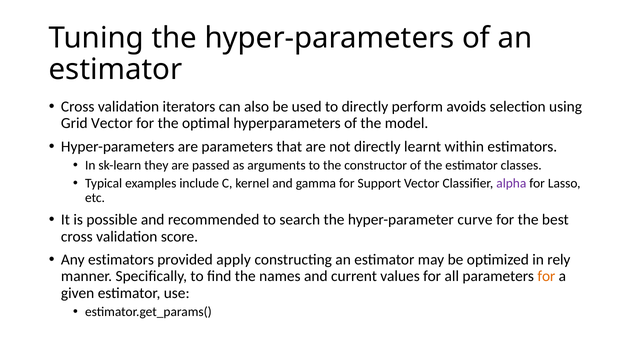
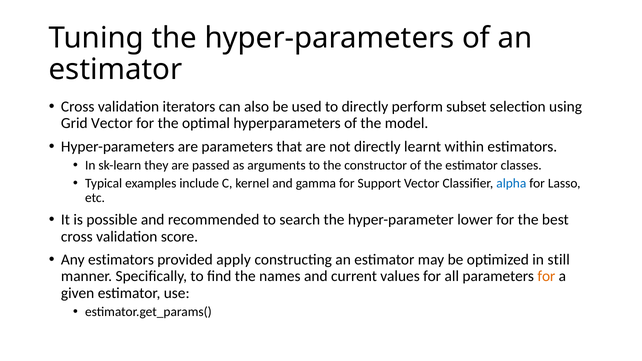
avoids: avoids -> subset (466, 107)
alpha colour: purple -> blue (511, 183)
curve: curve -> lower (475, 220)
rely: rely -> still (559, 260)
